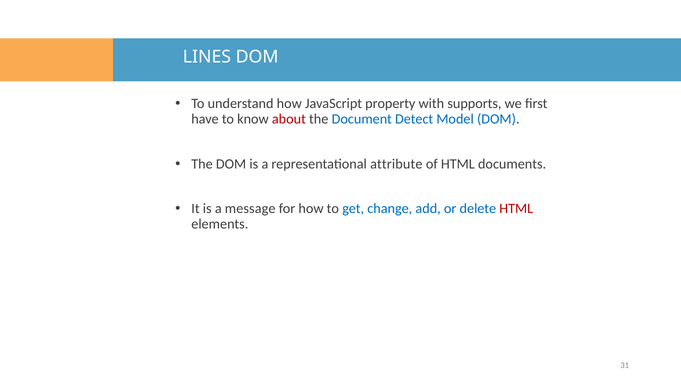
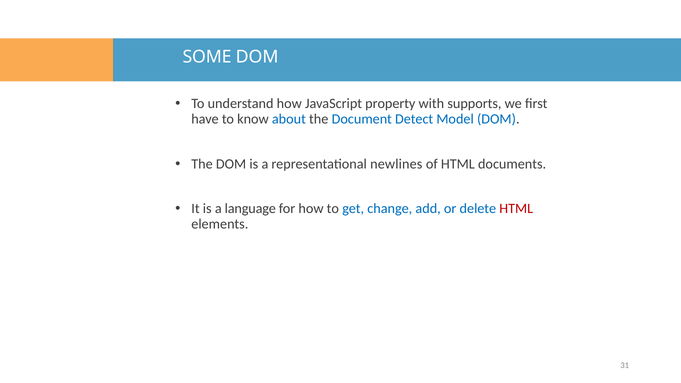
LINES: LINES -> SOME (207, 57)
about colour: red -> blue (289, 119)
attribute: attribute -> newlines (396, 164)
message: message -> language (250, 209)
